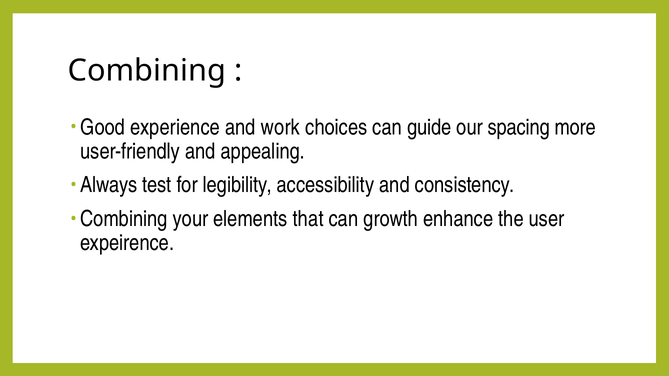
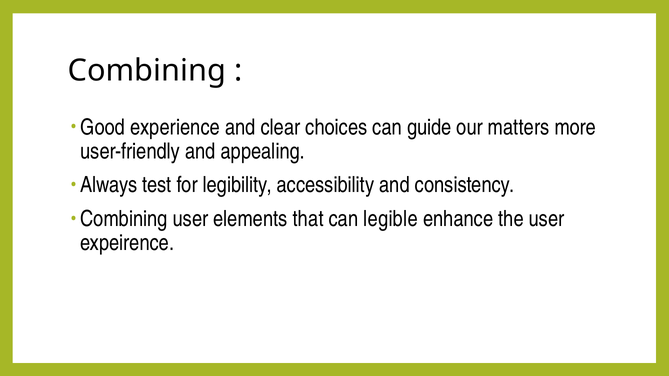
work: work -> clear (281, 127)
spacing: spacing -> matters (519, 127)
Combining your: your -> user (190, 219)
growth: growth -> legible (391, 219)
